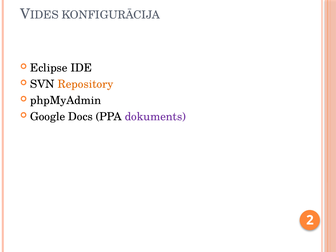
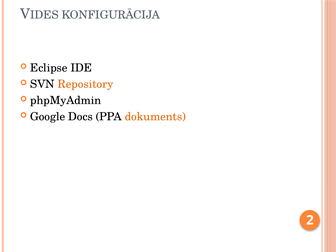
dokuments colour: purple -> orange (155, 117)
